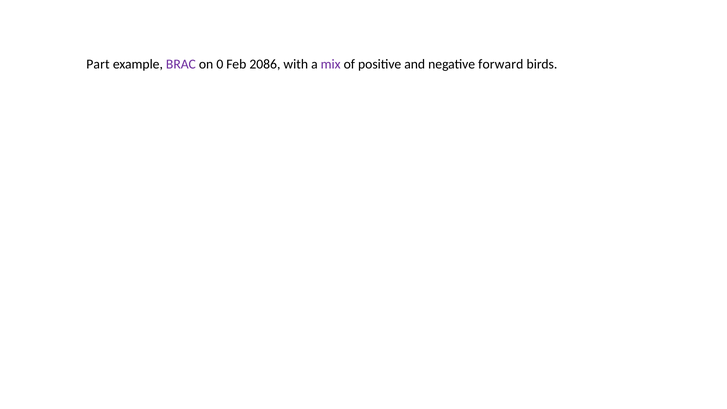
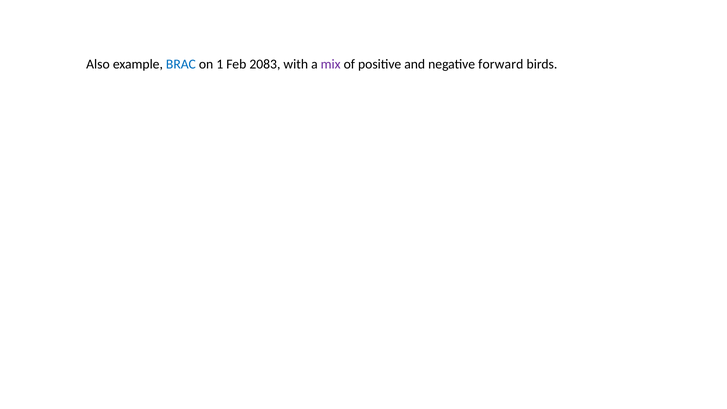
Part: Part -> Also (98, 64)
BRAC colour: purple -> blue (181, 64)
0: 0 -> 1 (220, 64)
2086: 2086 -> 2083 (265, 64)
